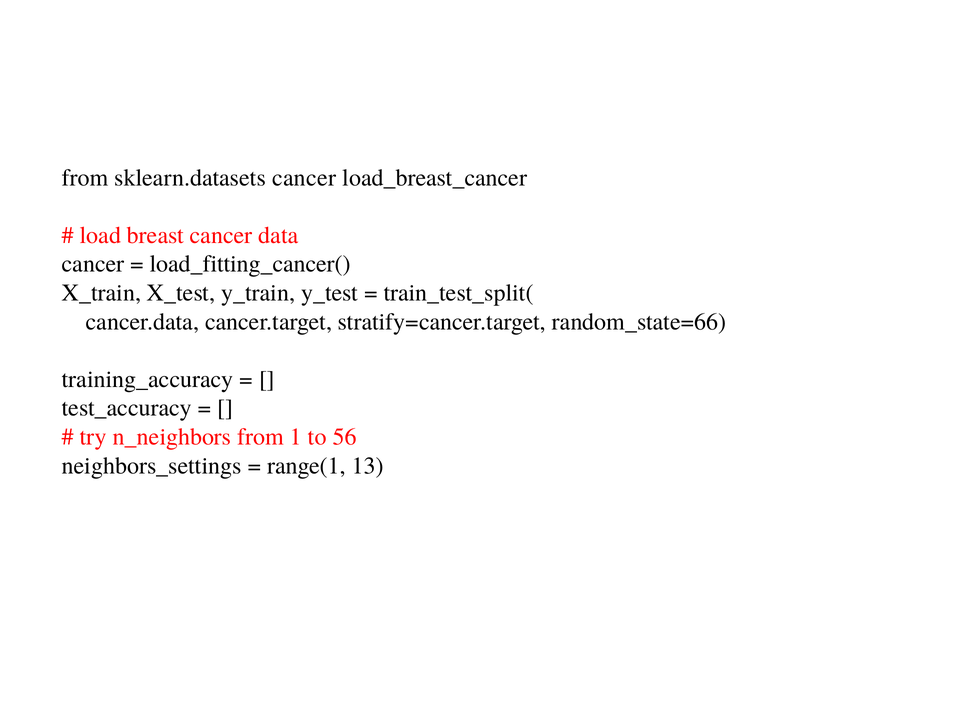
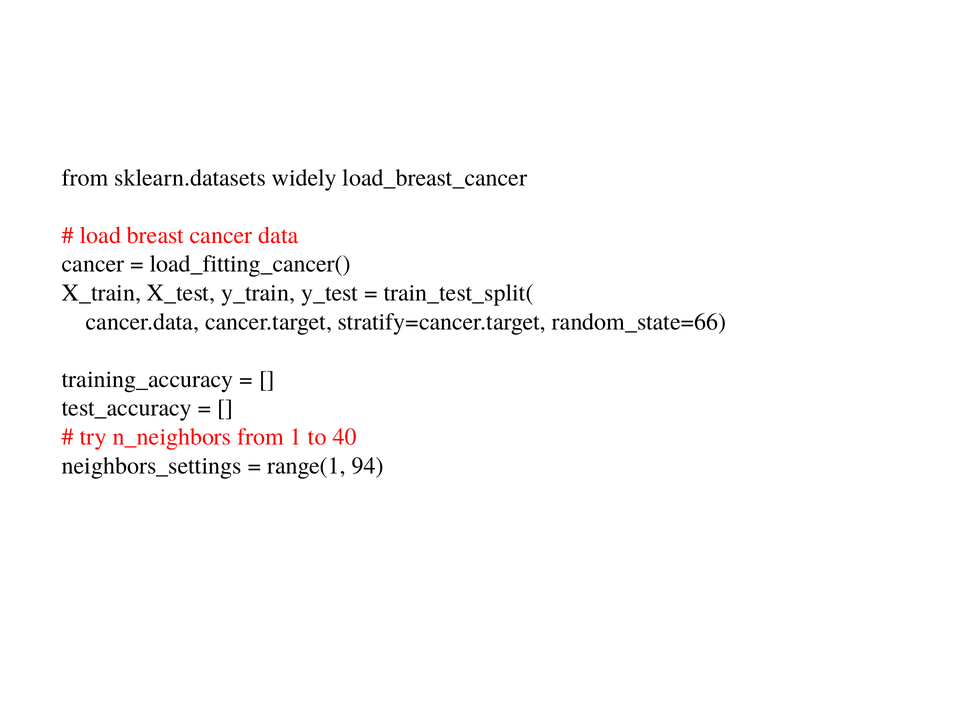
sklearn.datasets cancer: cancer -> widely (304, 178)
56: 56 -> 40 (345, 437)
13: 13 -> 94 (368, 466)
